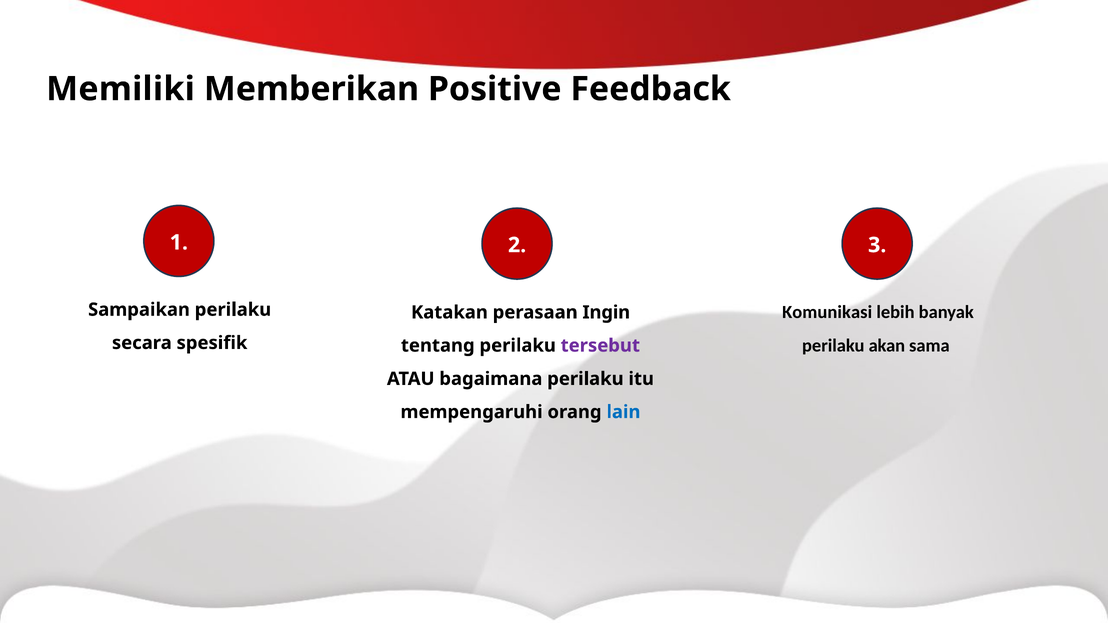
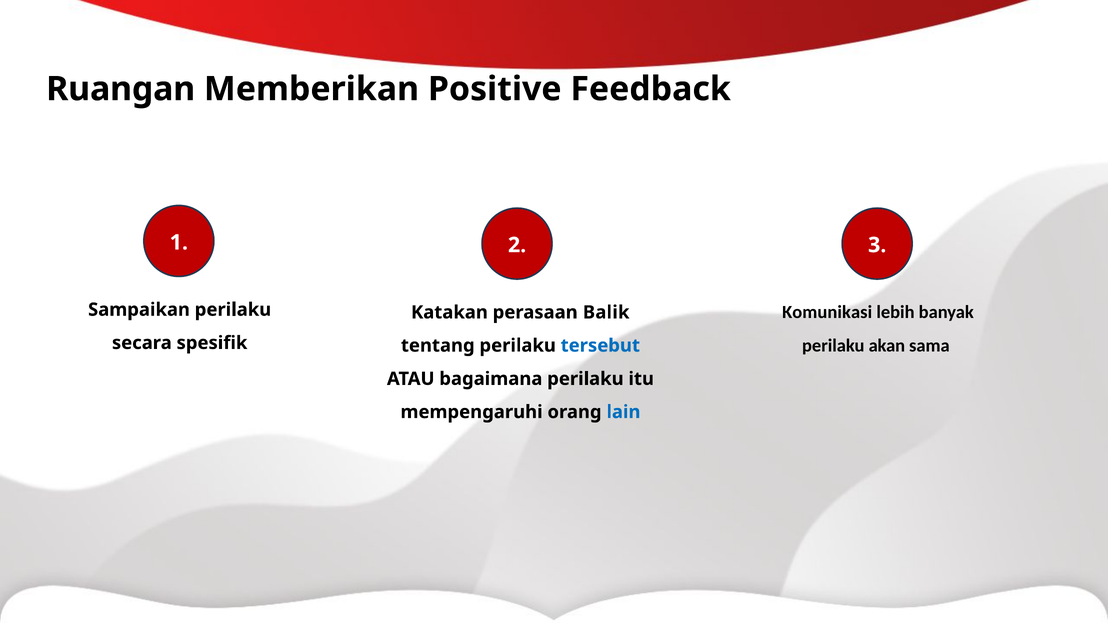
Memiliki: Memiliki -> Ruangan (121, 89)
Ingin: Ingin -> Balik (606, 312)
tersebut colour: purple -> blue (600, 346)
